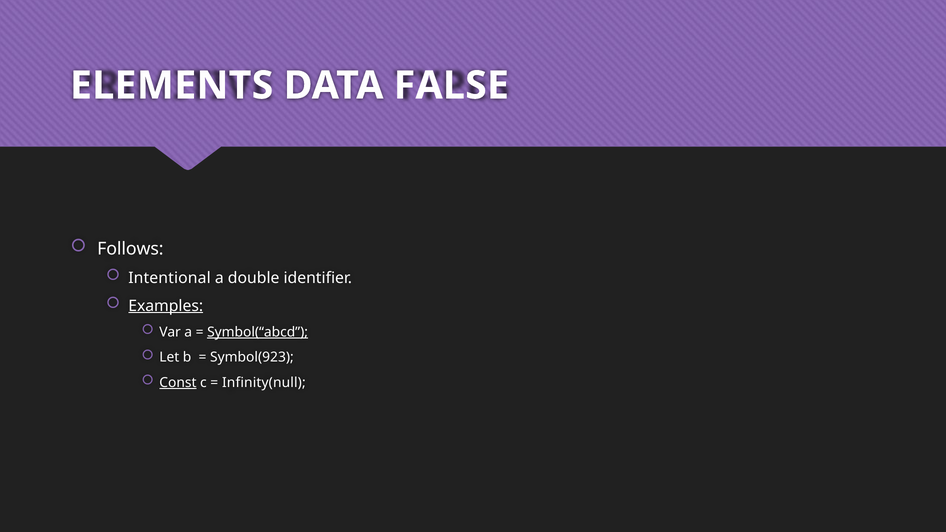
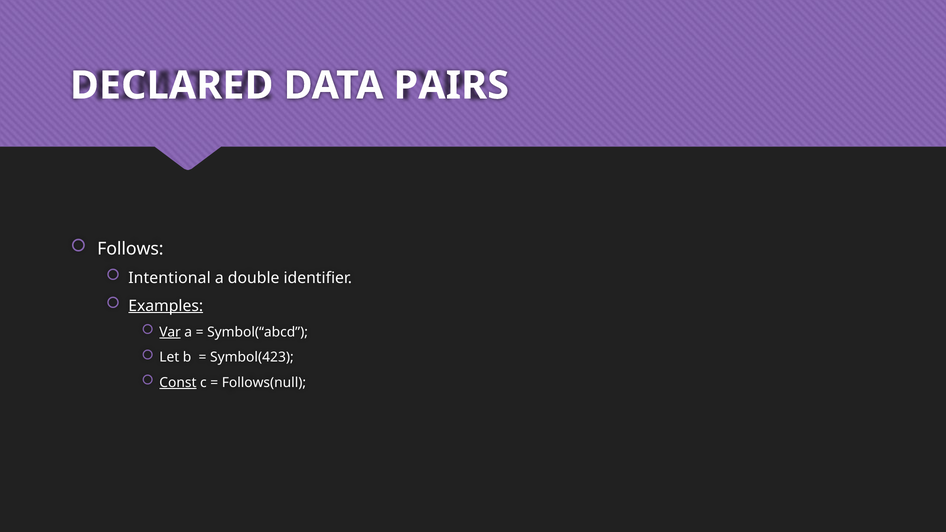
ELEMENTS: ELEMENTS -> DECLARED (172, 86)
FALSE: FALSE -> PAIRS (451, 86)
Var underline: none -> present (170, 332)
Symbol(“abcd underline: present -> none (258, 332)
Symbol(923: Symbol(923 -> Symbol(423 (252, 357)
Infinity(null: Infinity(null -> Follows(null (264, 383)
